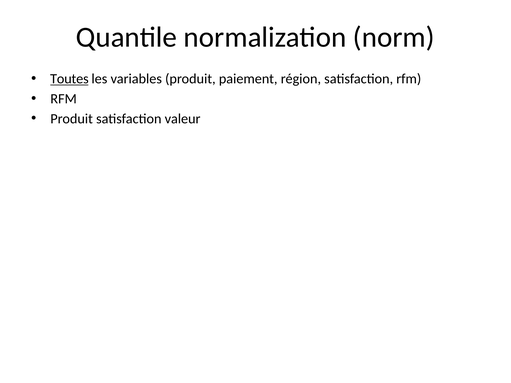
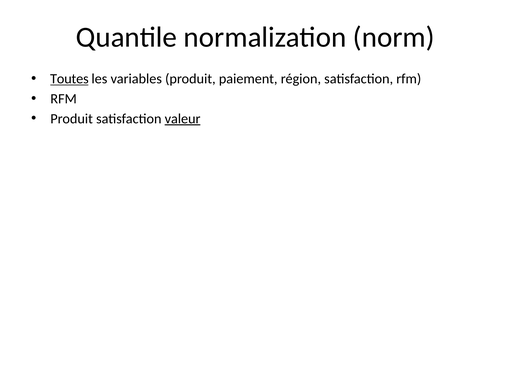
valeur underline: none -> present (183, 119)
